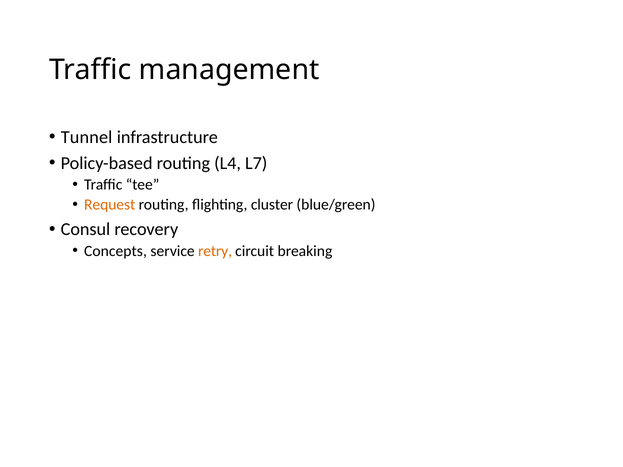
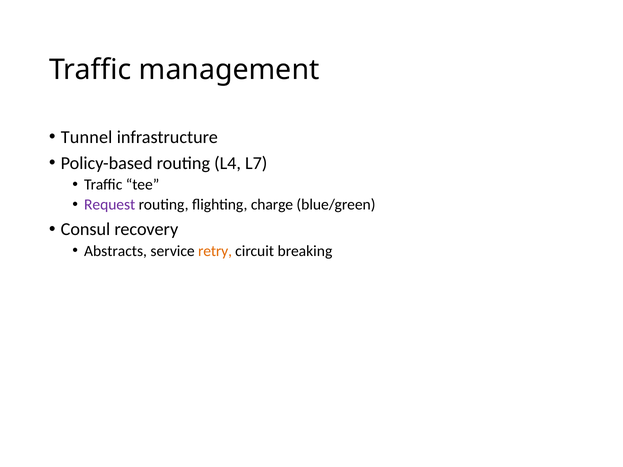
Request colour: orange -> purple (110, 205)
cluster: cluster -> charge (272, 205)
Concepts: Concepts -> Abstracts (116, 251)
